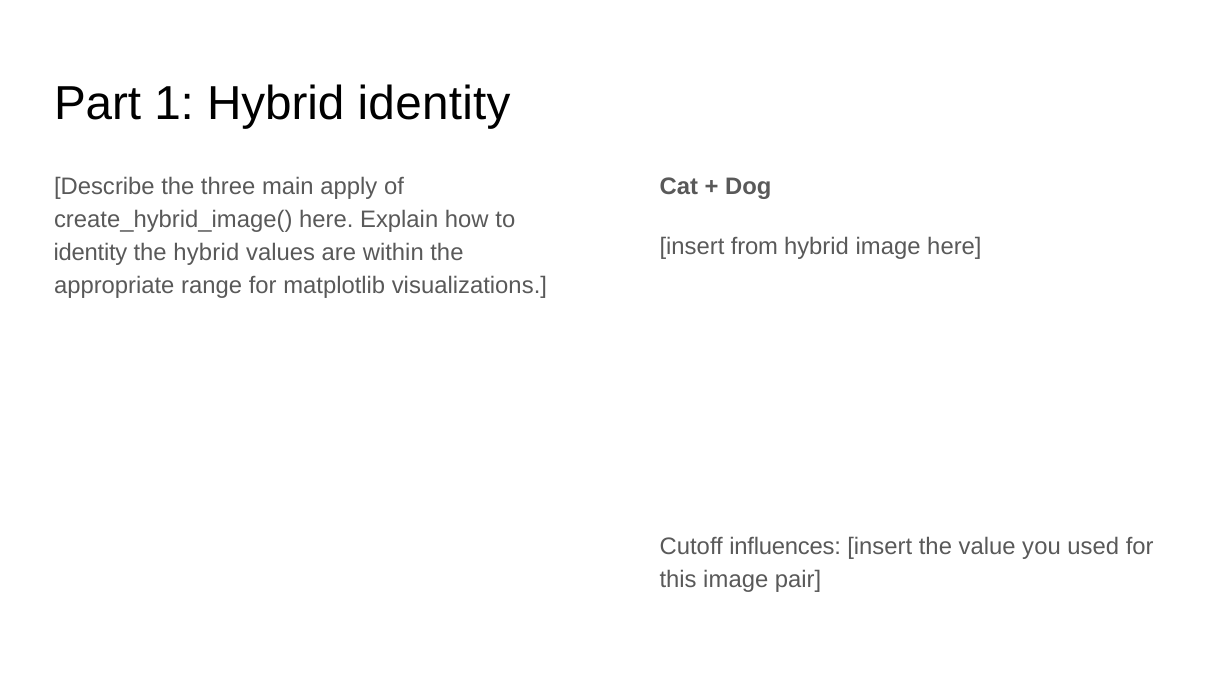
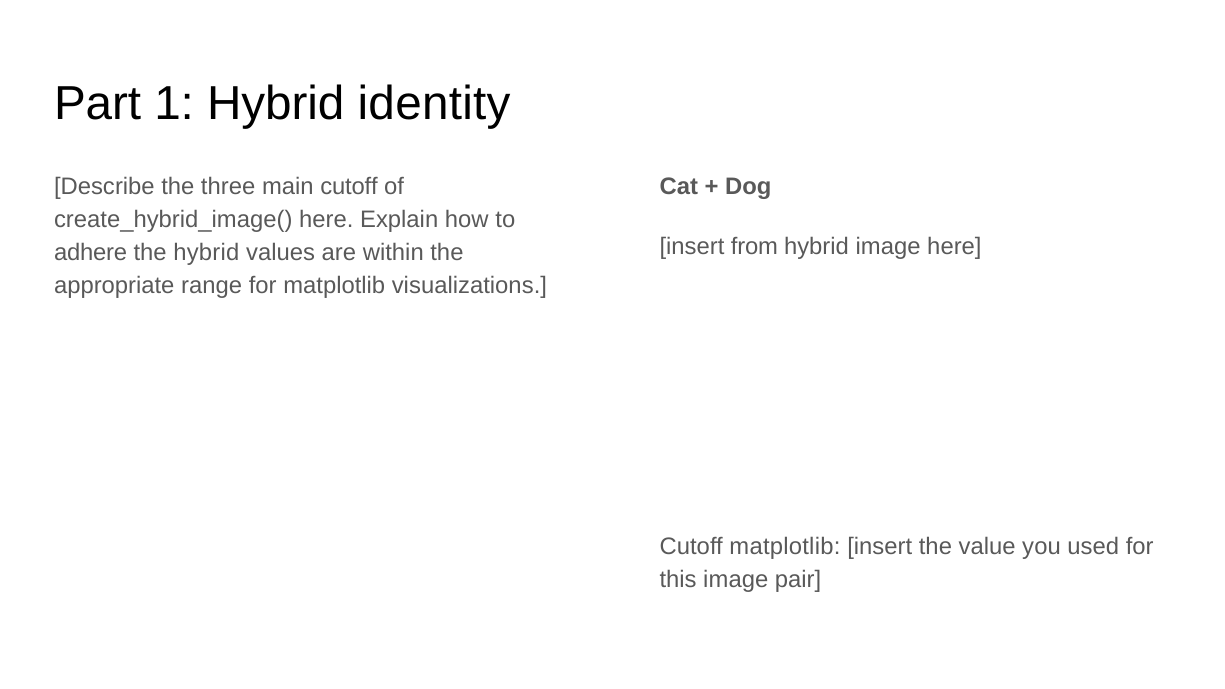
main apply: apply -> cutoff (349, 187)
identity: identity -> adhere (91, 253)
Cutoff influences: influences -> matplotlib (785, 547)
